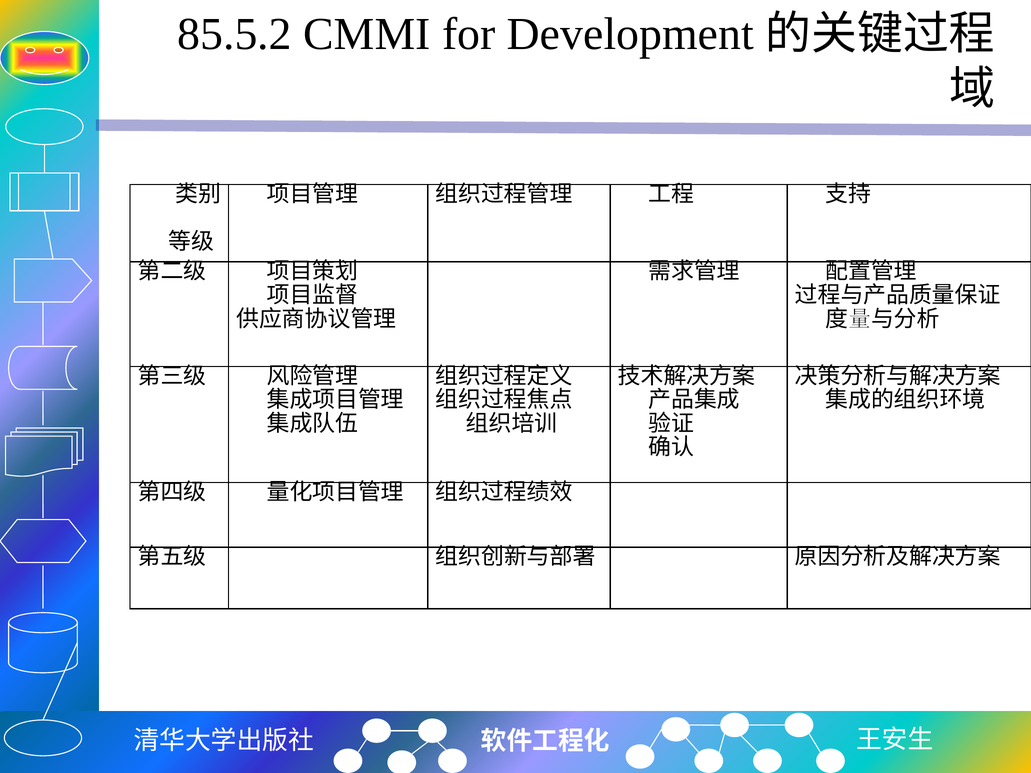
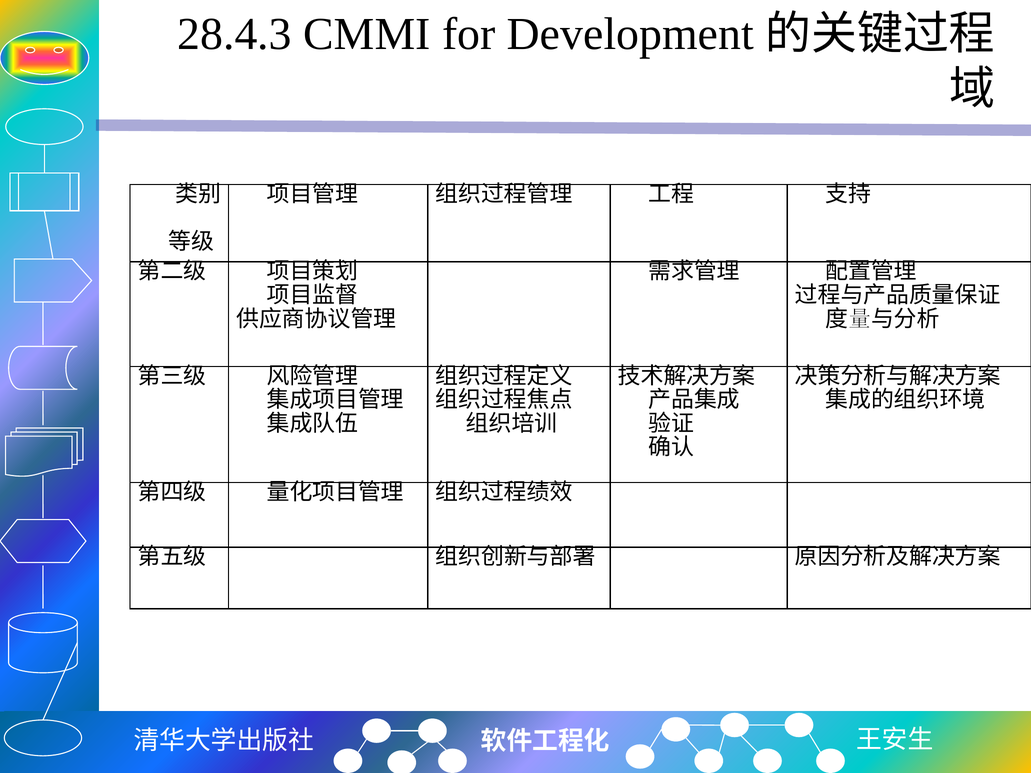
85.5.2: 85.5.2 -> 28.4.3 (235, 34)
